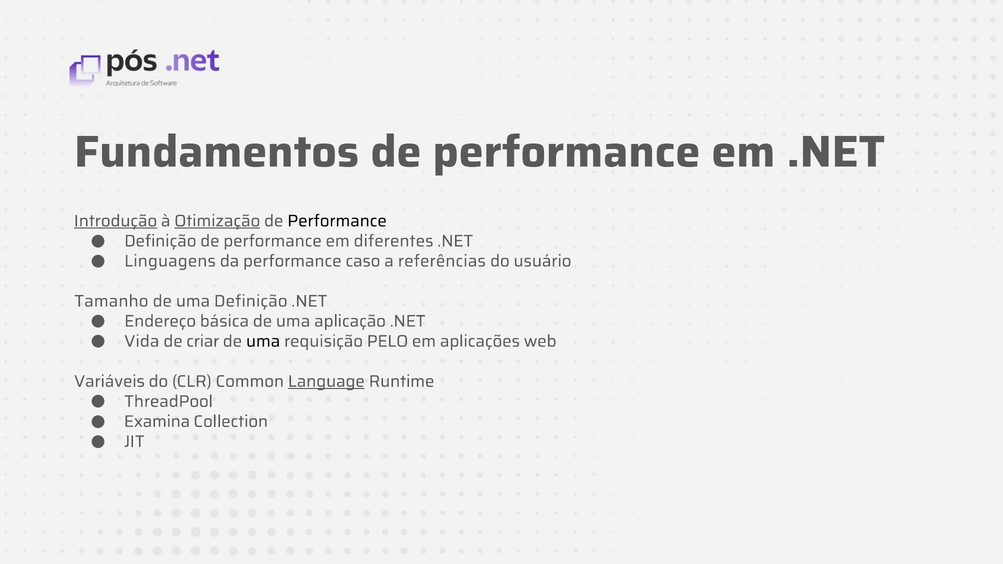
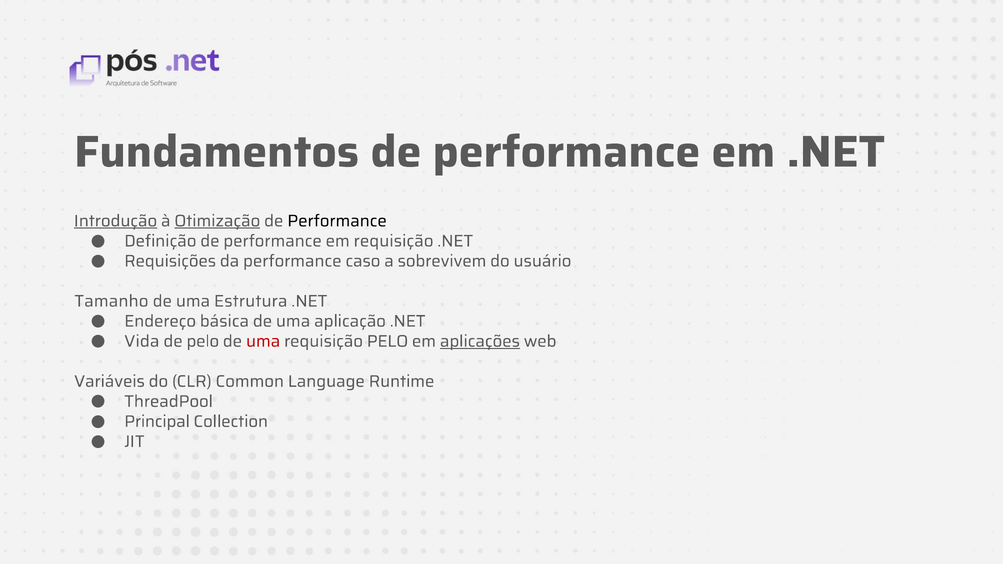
em diferentes: diferentes -> requisição (394, 241)
Linguagens: Linguagens -> Requisições (170, 261)
referências: referências -> sobrevivem (442, 261)
uma Definição: Definição -> Estrutura (251, 301)
de criar: criar -> pelo (203, 341)
uma colour: black -> red (263, 341)
aplicações underline: none -> present (480, 341)
Language underline: present -> none (326, 381)
Examina: Examina -> Principal (157, 422)
